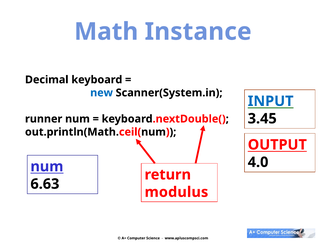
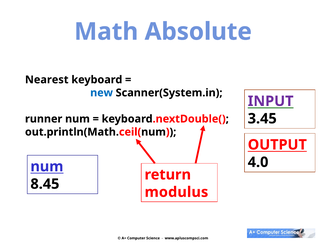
Instance: Instance -> Absolute (198, 32)
Decimal: Decimal -> Nearest (47, 80)
INPUT colour: blue -> purple (271, 101)
6.63: 6.63 -> 8.45 (45, 184)
